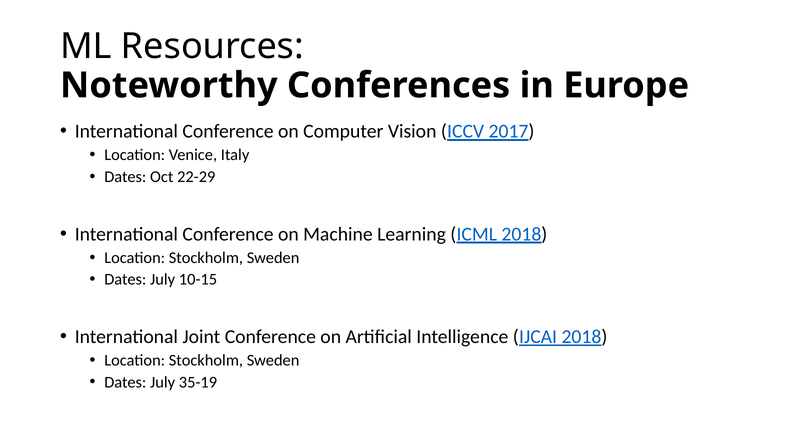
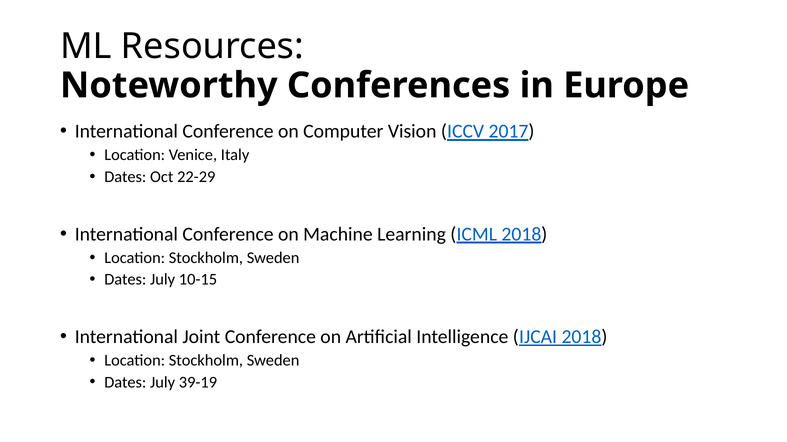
35-19: 35-19 -> 39-19 (198, 383)
